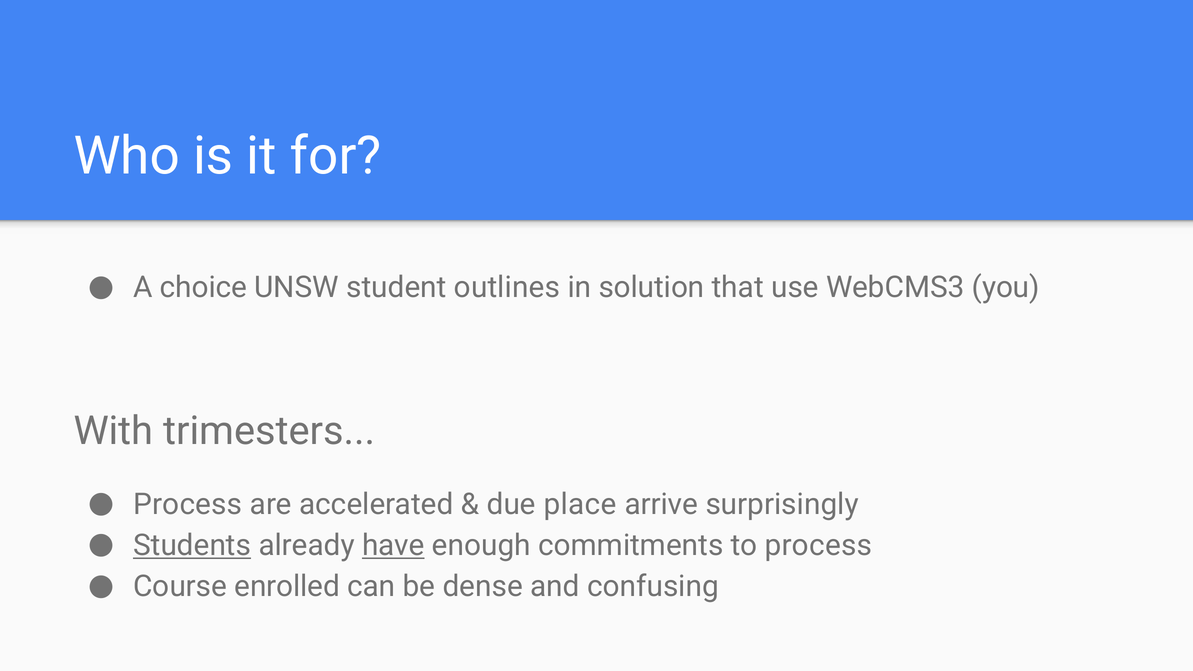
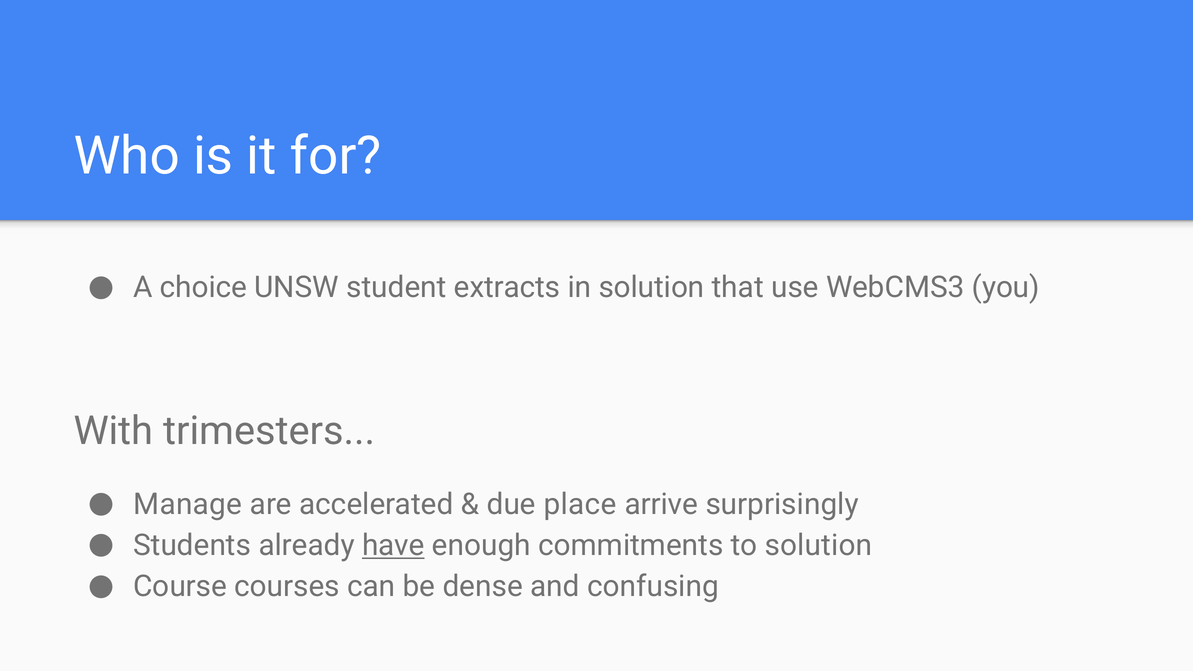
outlines: outlines -> extracts (507, 288)
Process: Process -> Manage (188, 504)
Students underline: present -> none (192, 545)
to process: process -> solution (818, 545)
enrolled: enrolled -> courses (287, 587)
